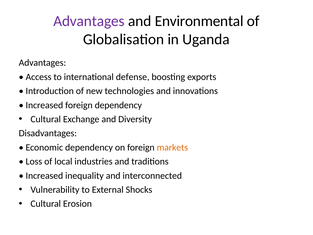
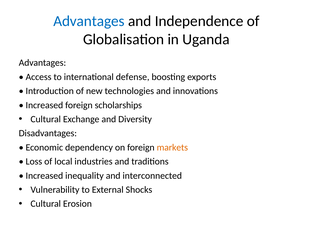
Advantages colour: purple -> blue (89, 21)
Environmental: Environmental -> Independence (199, 21)
foreign dependency: dependency -> scholarships (118, 105)
